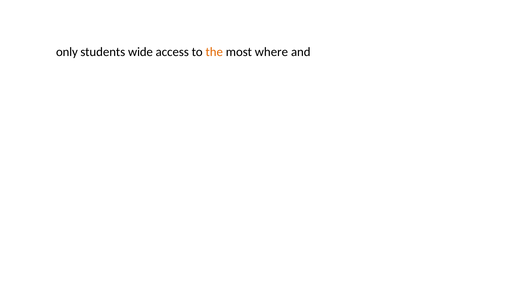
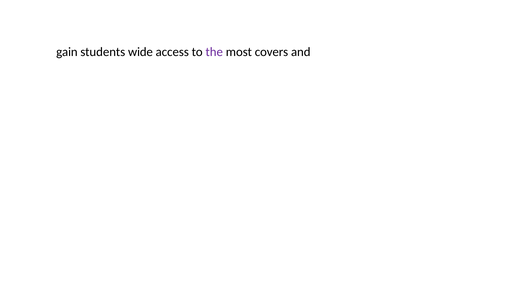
only: only -> gain (67, 52)
the colour: orange -> purple (214, 52)
where: where -> covers (271, 52)
